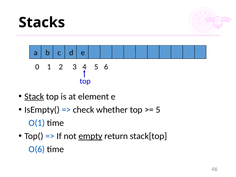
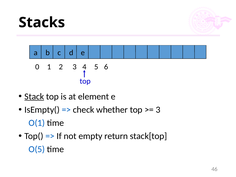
5: 5 -> 3 (158, 110)
empty underline: present -> none (90, 136)
O(6: O(6 -> O(5 (37, 149)
